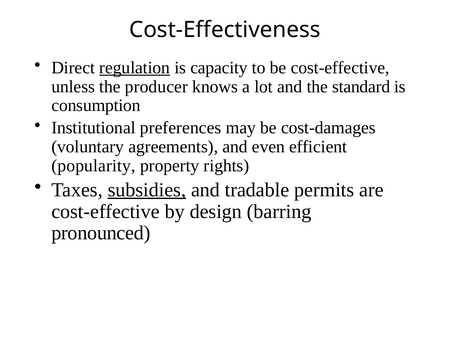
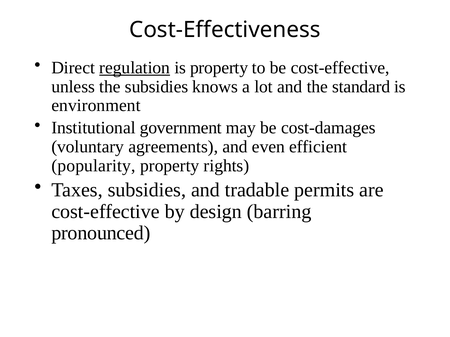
is capacity: capacity -> property (219, 68)
the producer: producer -> subsidies (157, 87)
consumption: consumption -> environment (96, 106)
preferences: preferences -> government (181, 128)
subsidies underline: present -> none (147, 190)
